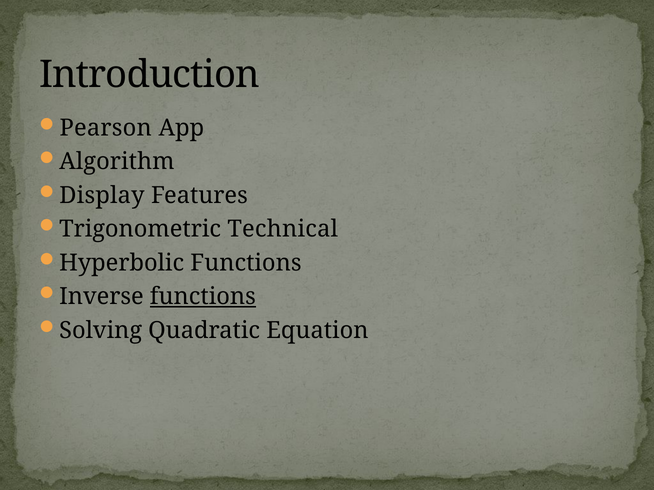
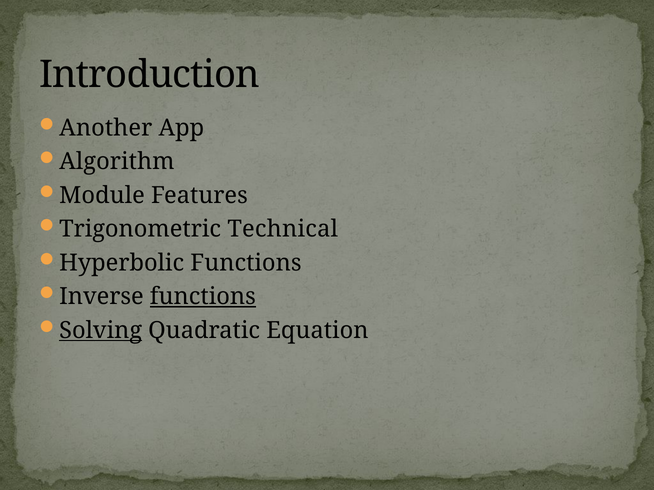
Pearson: Pearson -> Another (106, 128)
Display: Display -> Module (102, 196)
Solving underline: none -> present (101, 331)
